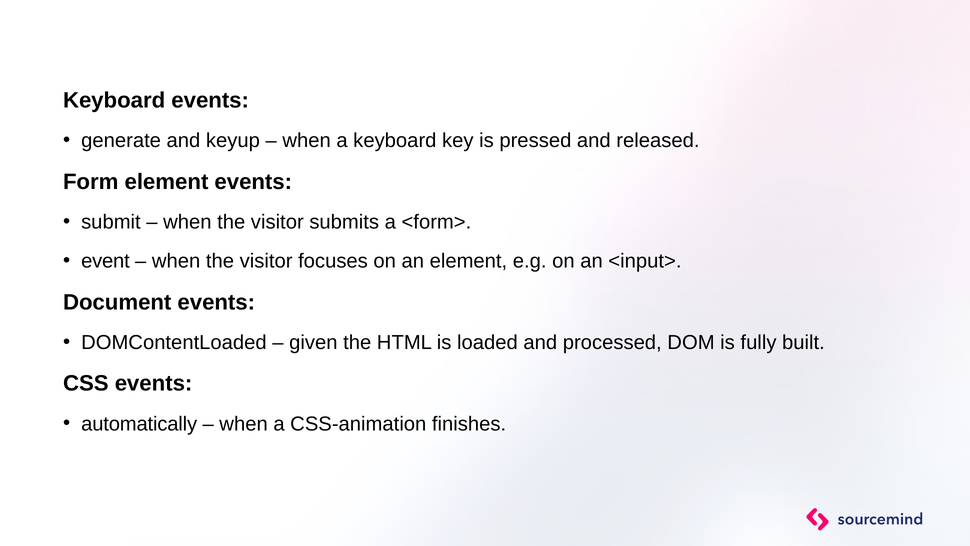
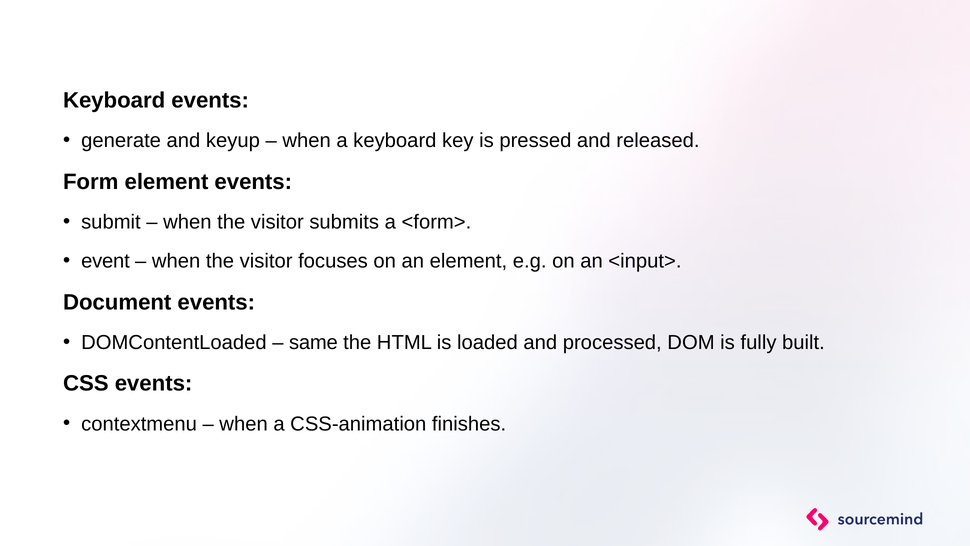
given: given -> same (313, 342)
automatically: automatically -> contextmenu (139, 424)
